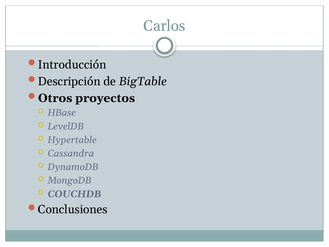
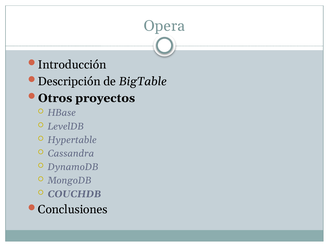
Carlos: Carlos -> Opera (164, 26)
